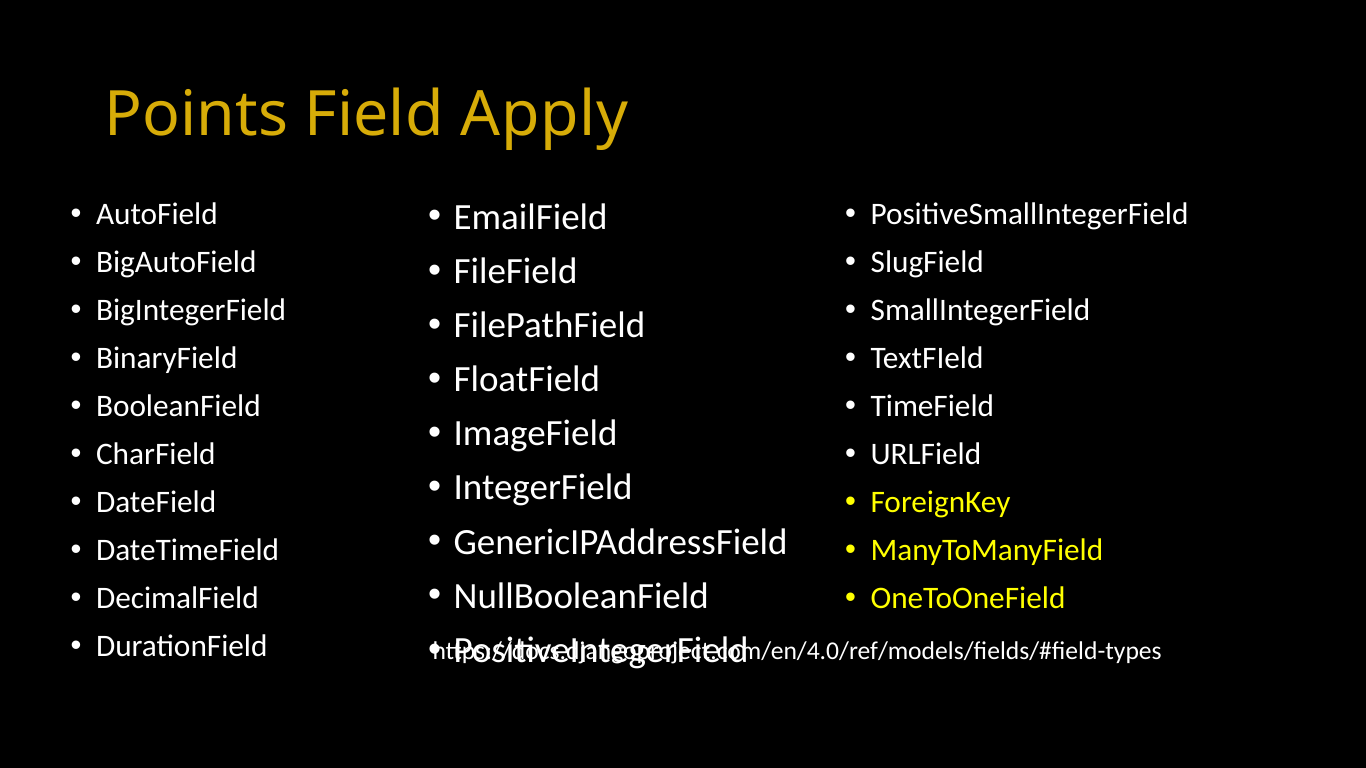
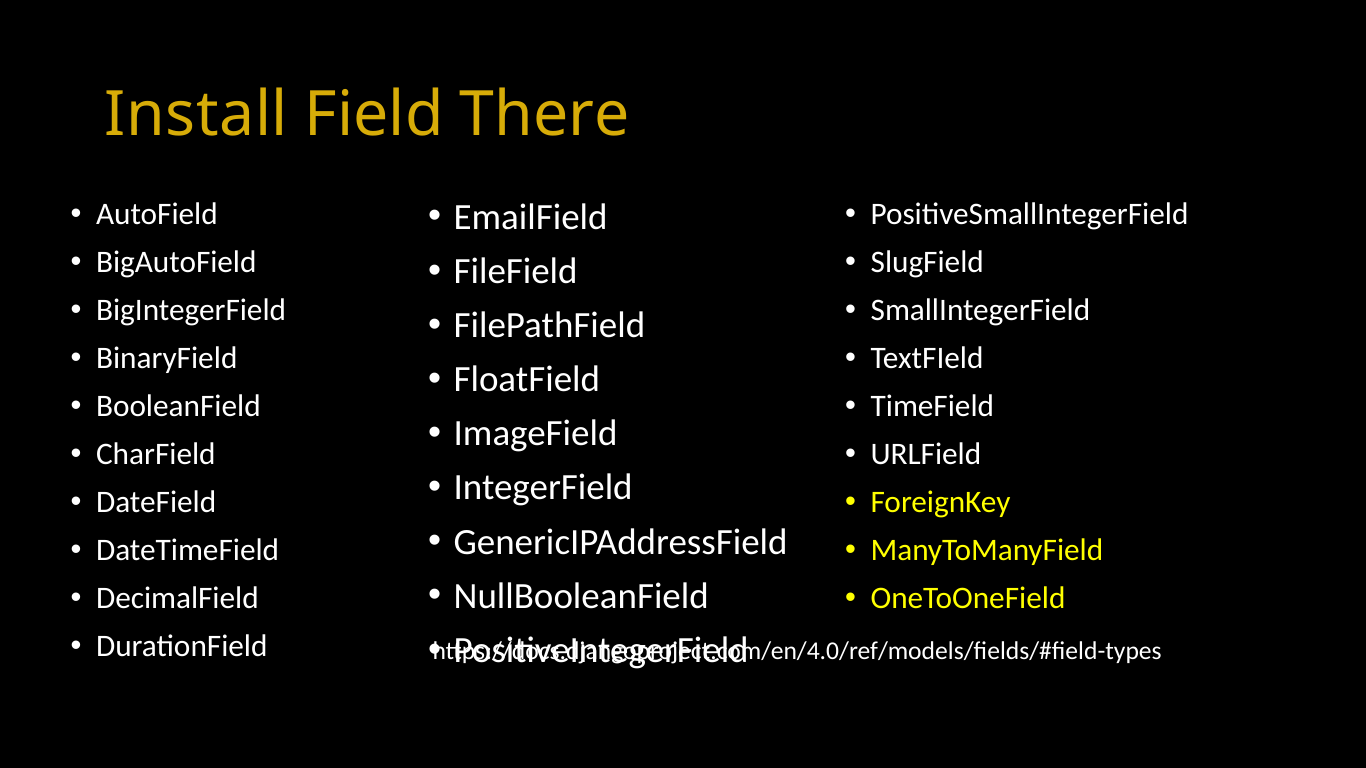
Points: Points -> Install (196, 115)
Apply: Apply -> There (545, 115)
